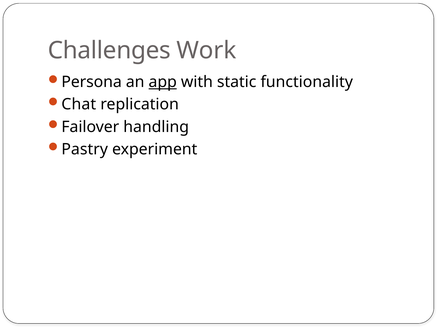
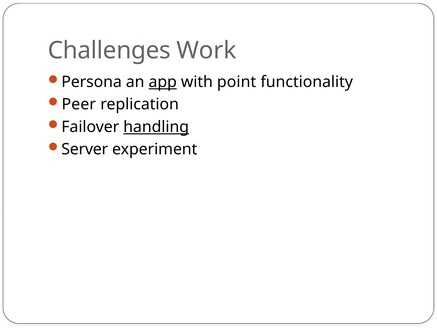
static: static -> point (237, 82)
Chat: Chat -> Peer (79, 104)
handling underline: none -> present (156, 127)
Pastry: Pastry -> Server (85, 149)
